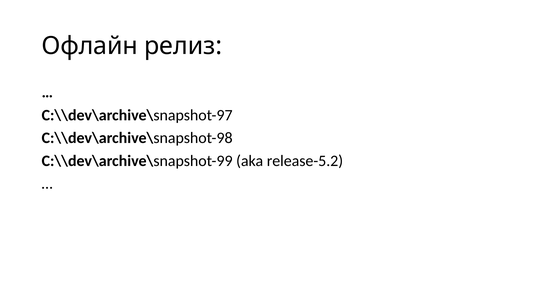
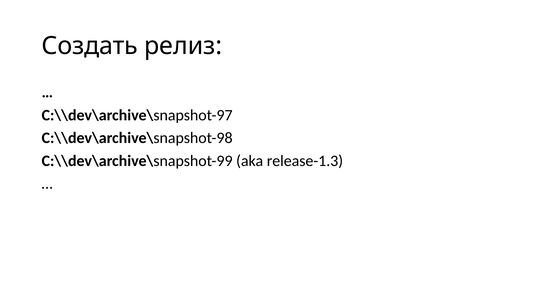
Офлайн: Офлайн -> Создать (90, 46)
release-5.2: release-5.2 -> release-1.3 (305, 161)
